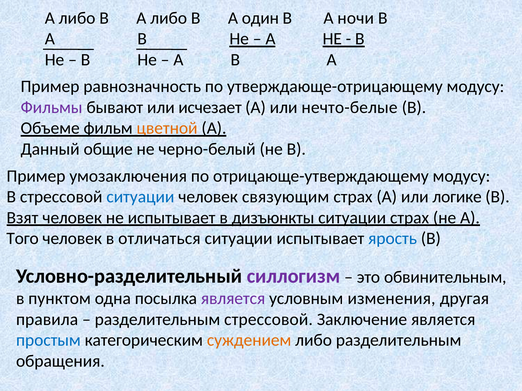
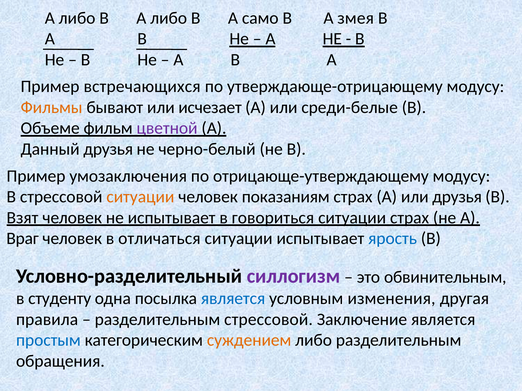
один: один -> само (260, 18)
ночи: ночи -> змея (356, 18)
равнозначность: равнозначность -> встречающихся (142, 87)
Фильмы colour: purple -> orange (52, 107)
нечто-белые: нечто-белые -> среди-белые (350, 107)
цветной colour: orange -> purple (167, 128)
Данный общие: общие -> друзья (108, 149)
ситуации colour: blue -> orange (140, 197)
связующим: связующим -> показаниям (286, 197)
или логике: логике -> друзья (457, 197)
дизъюнкты: дизъюнкты -> говориться (273, 218)
Того: Того -> Враг (23, 239)
пунктом: пунктом -> студенту (60, 299)
является colour: purple -> blue (233, 299)
